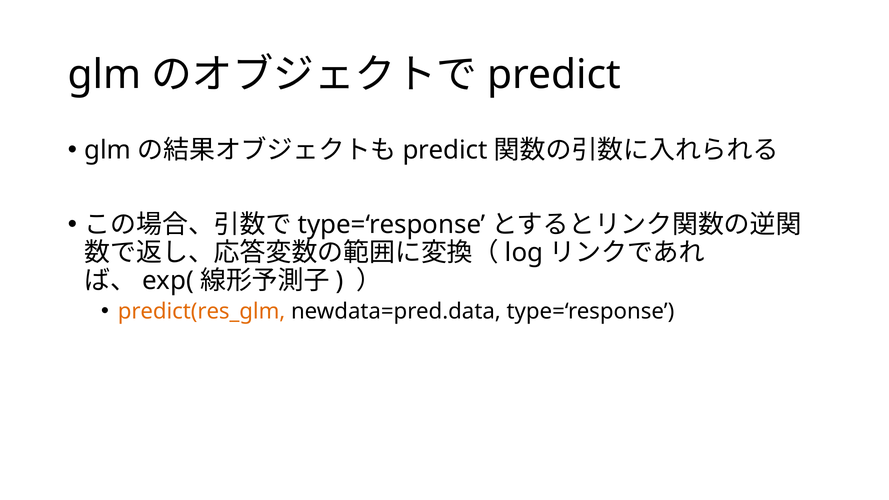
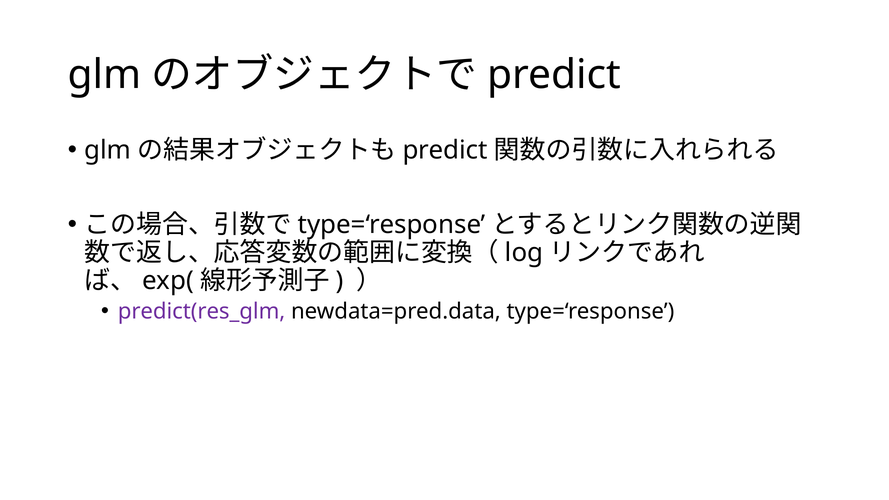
predict(res_glm colour: orange -> purple (202, 312)
